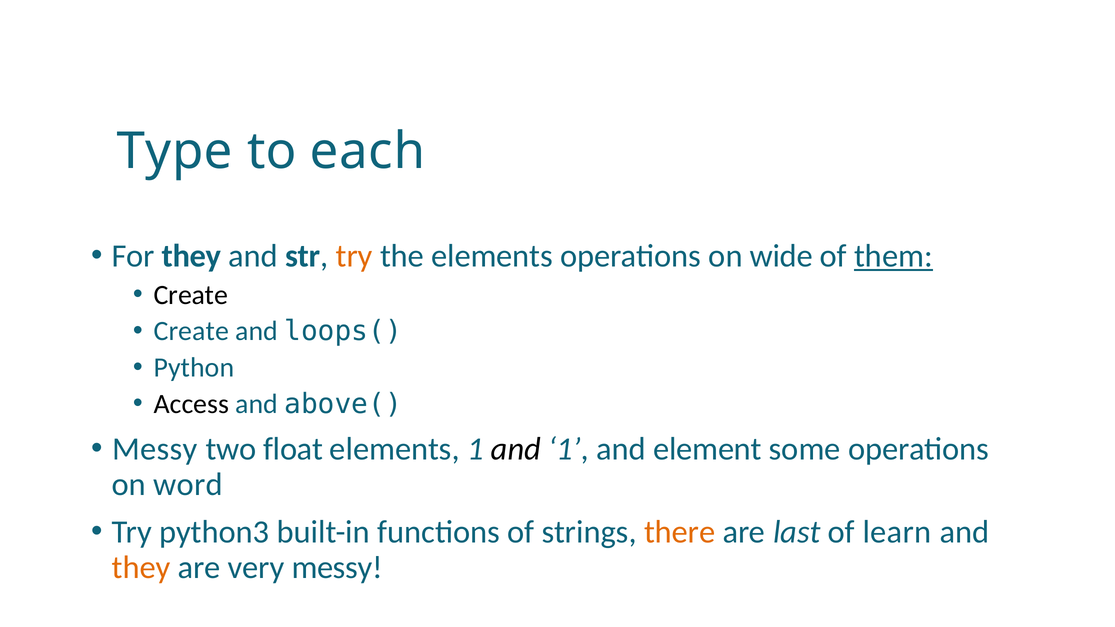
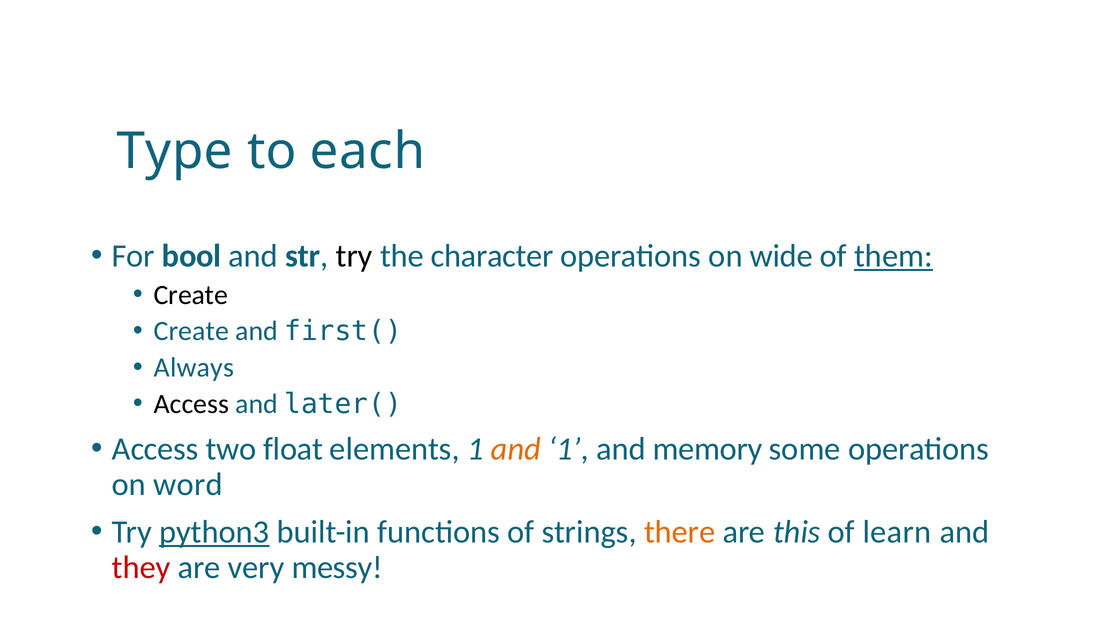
For they: they -> bool (192, 256)
try colour: orange -> black (354, 256)
the elements: elements -> character (492, 256)
loops(: loops( -> first( (343, 331)
Python: Python -> Always (194, 368)
above(: above( -> later( (343, 404)
Messy: Messy -> Access (155, 449)
and colour: black -> orange (516, 449)
element: element -> memory (707, 449)
python3 underline: none -> present (214, 532)
last: last -> this (797, 532)
they colour: orange -> red (141, 568)
